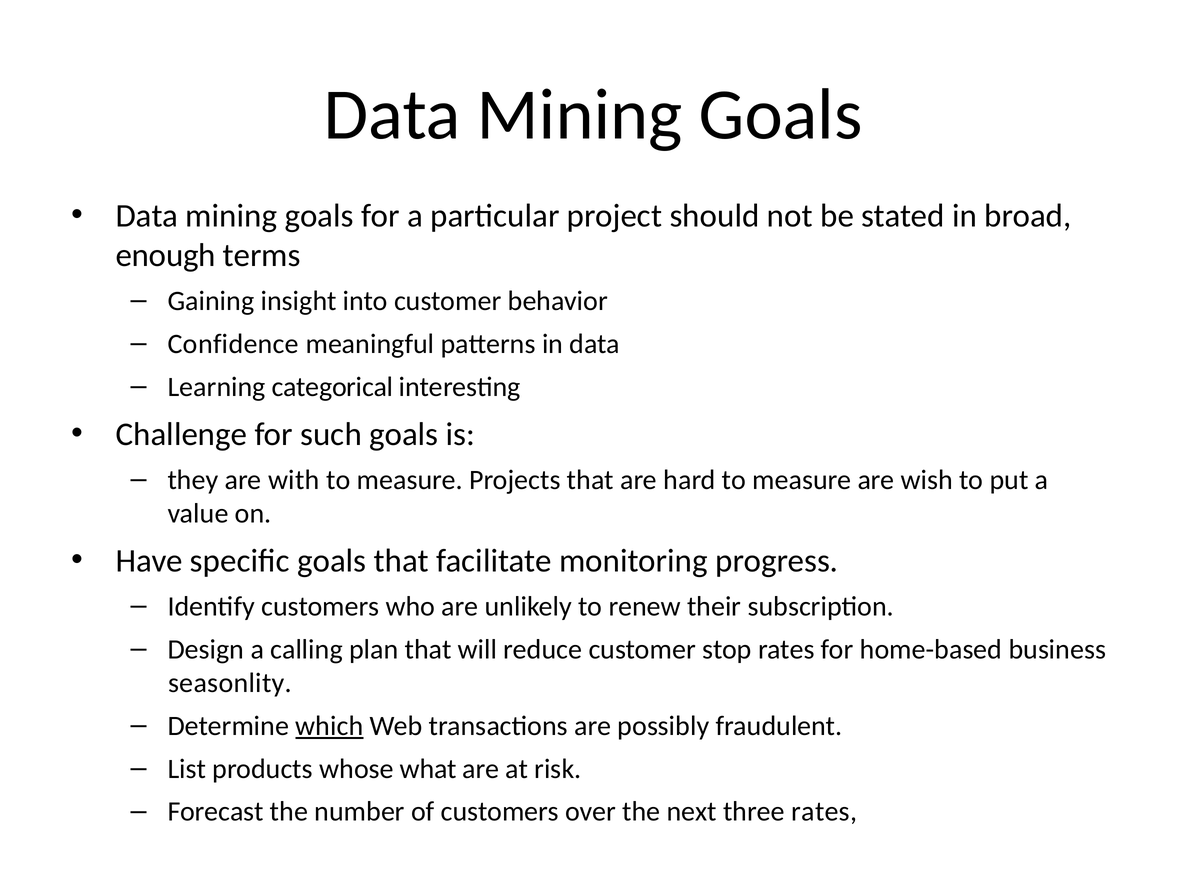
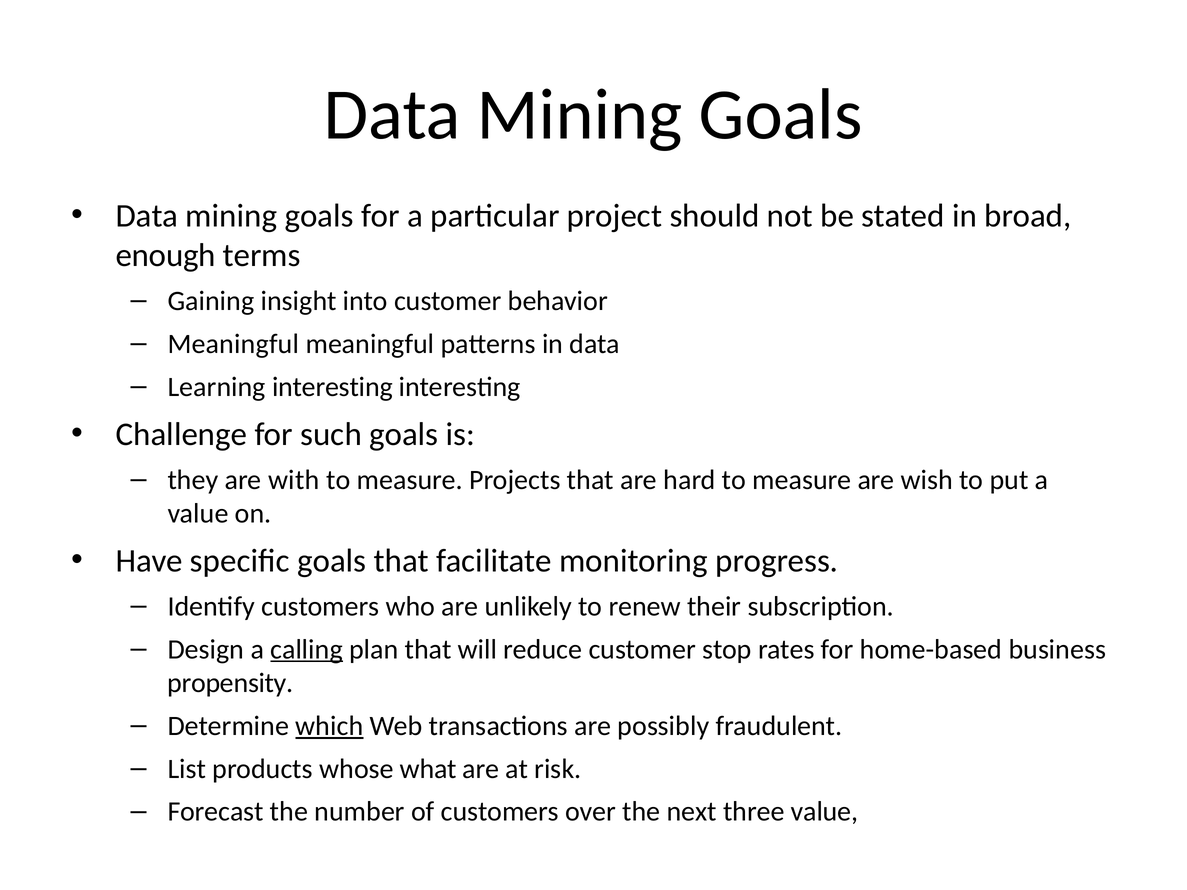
Confidence: Confidence -> Meaningful (233, 344)
Learning categorical: categorical -> interesting (332, 387)
calling underline: none -> present (307, 650)
seasonlity: seasonlity -> propensity (230, 683)
three rates: rates -> value (825, 812)
